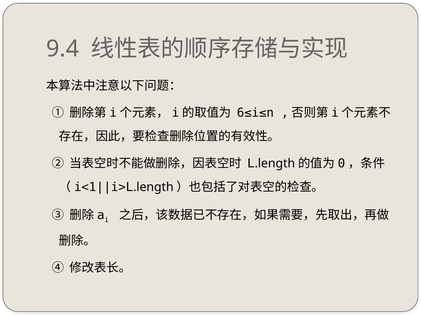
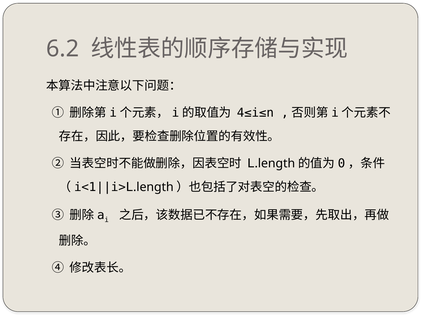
9.4: 9.4 -> 6.2 (63, 49)
6≤i≤n: 6≤i≤n -> 4≤i≤n (255, 113)
